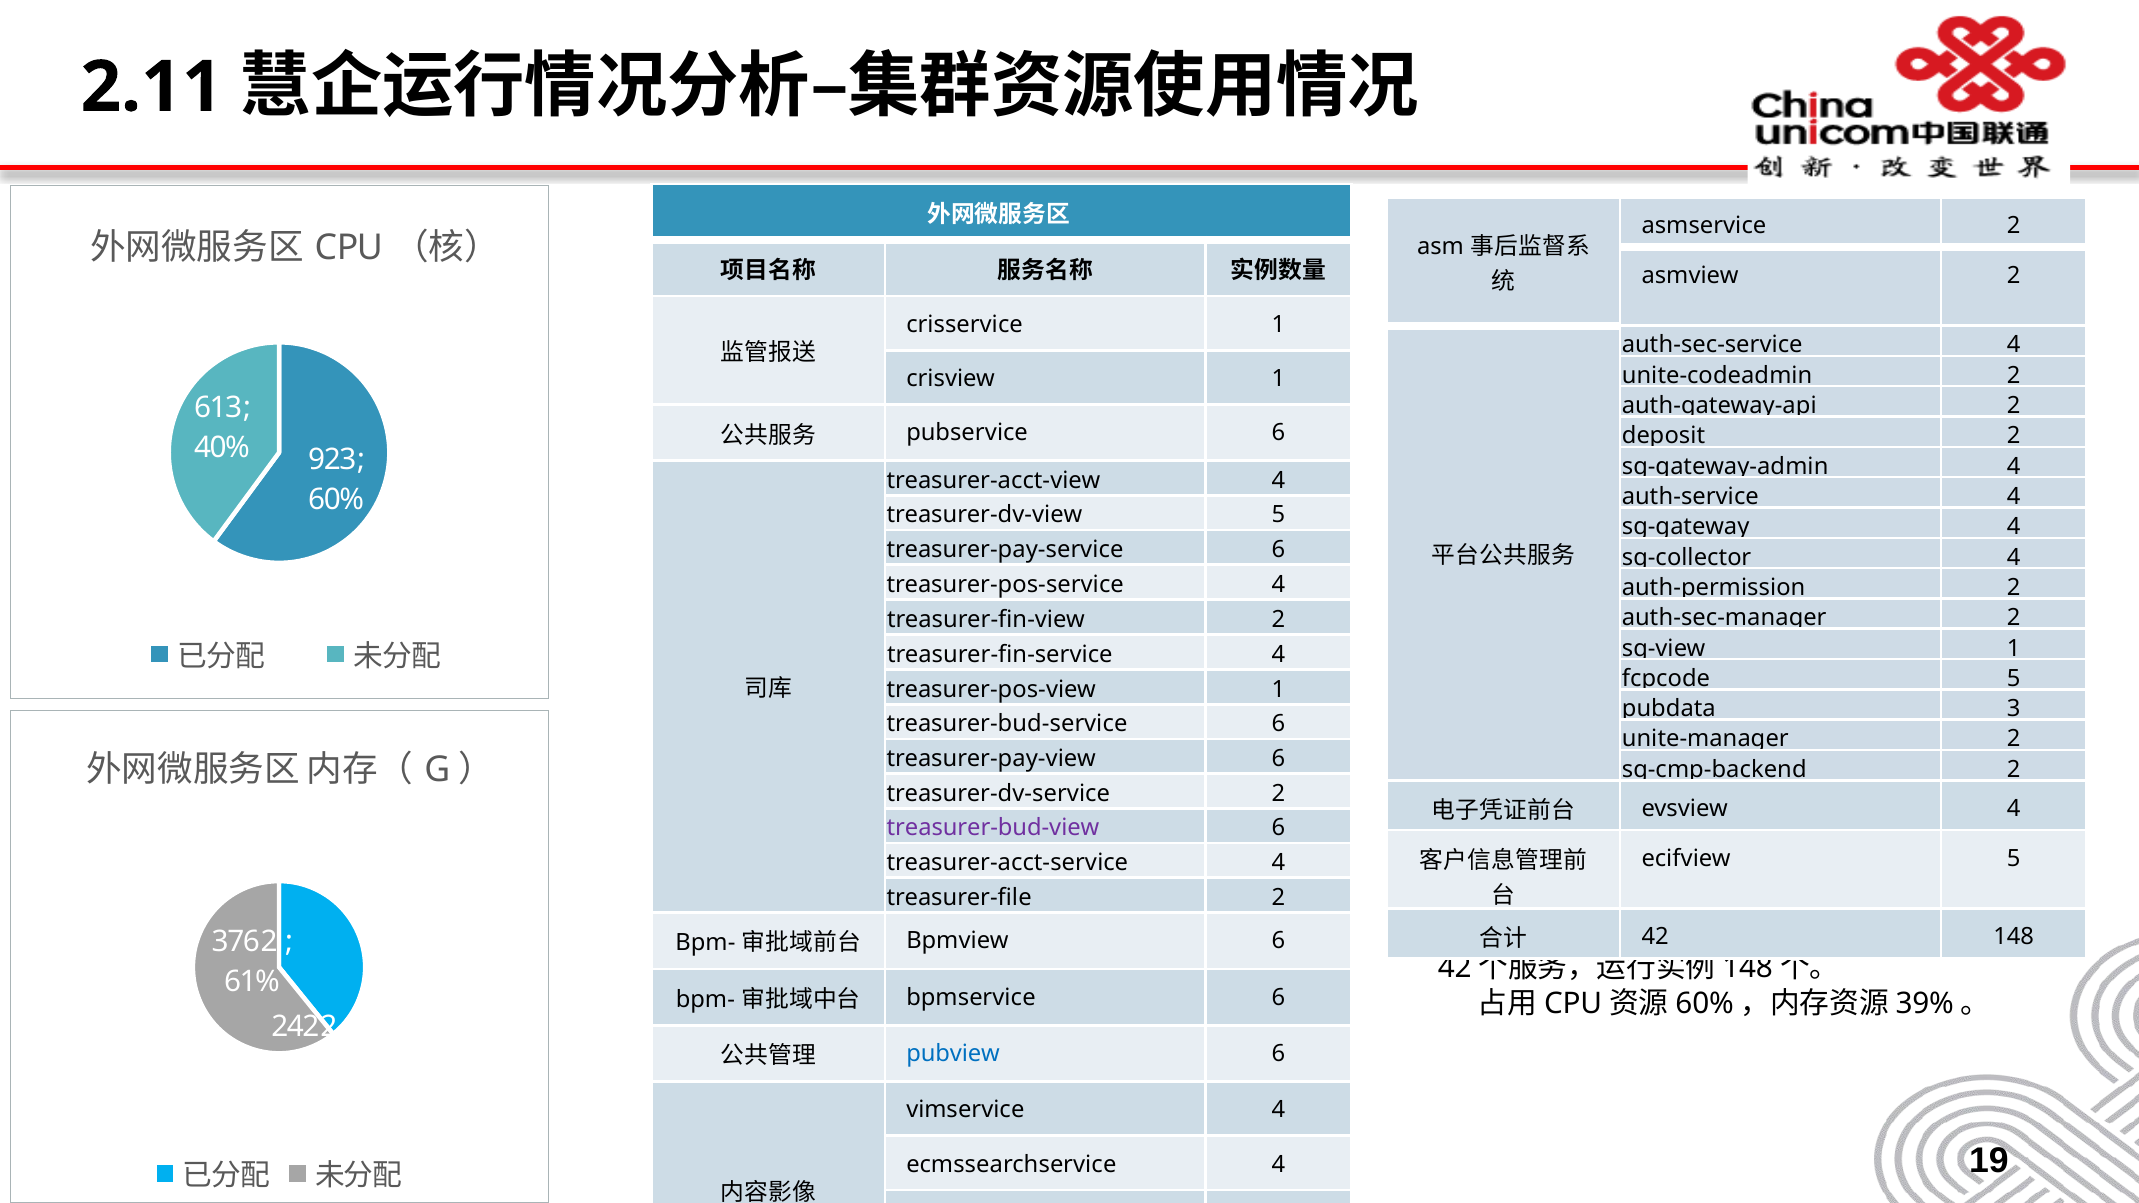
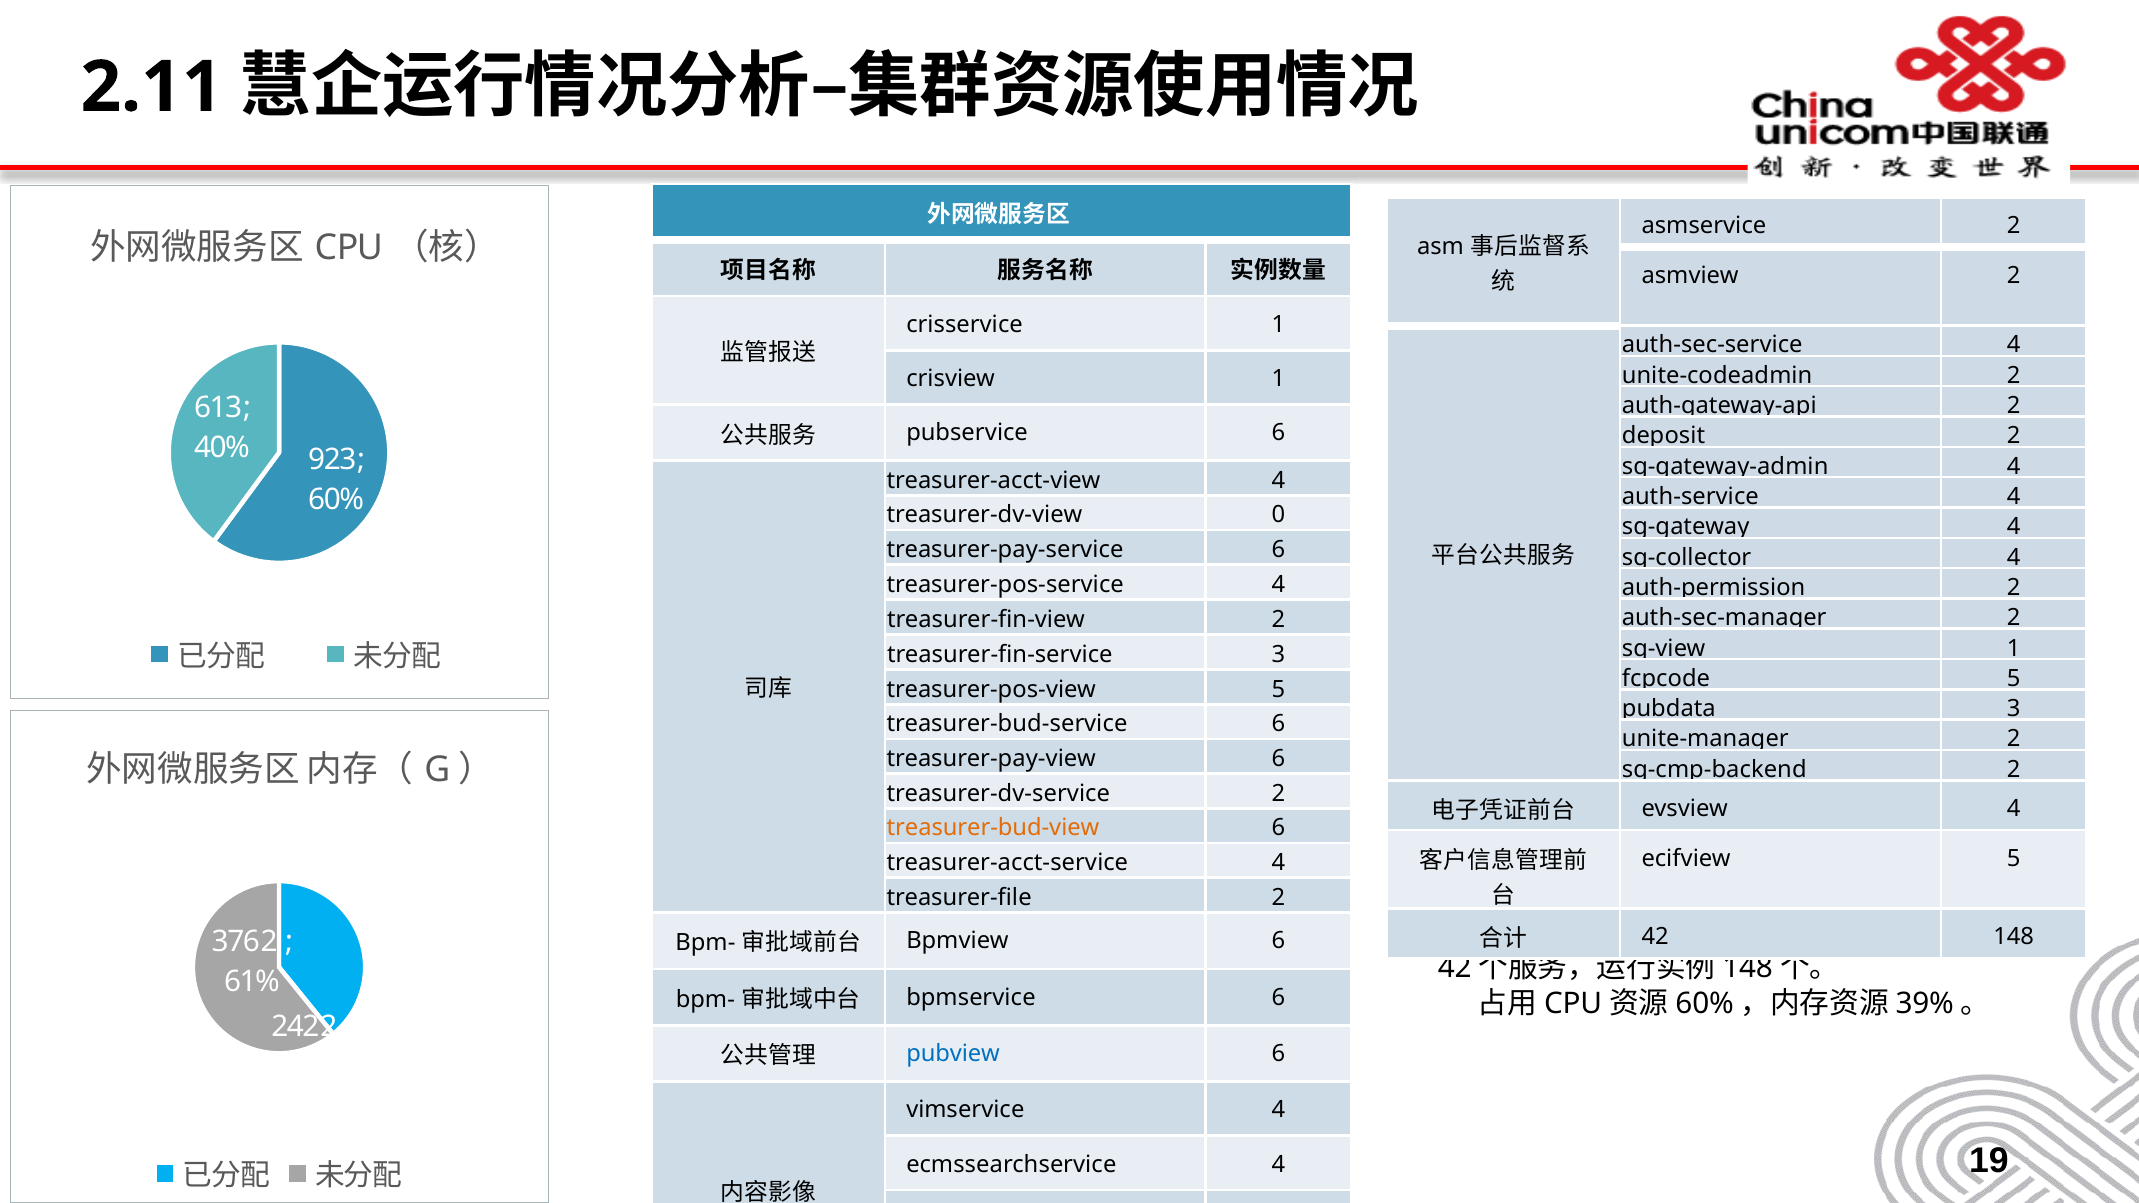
treasurer-dv-view 5: 5 -> 0 (1278, 515)
treasurer-fin-service 4: 4 -> 3 (1278, 655)
treasurer-pos-view 1: 1 -> 5 (1278, 689)
treasurer-bud-view colour: purple -> orange (993, 828)
